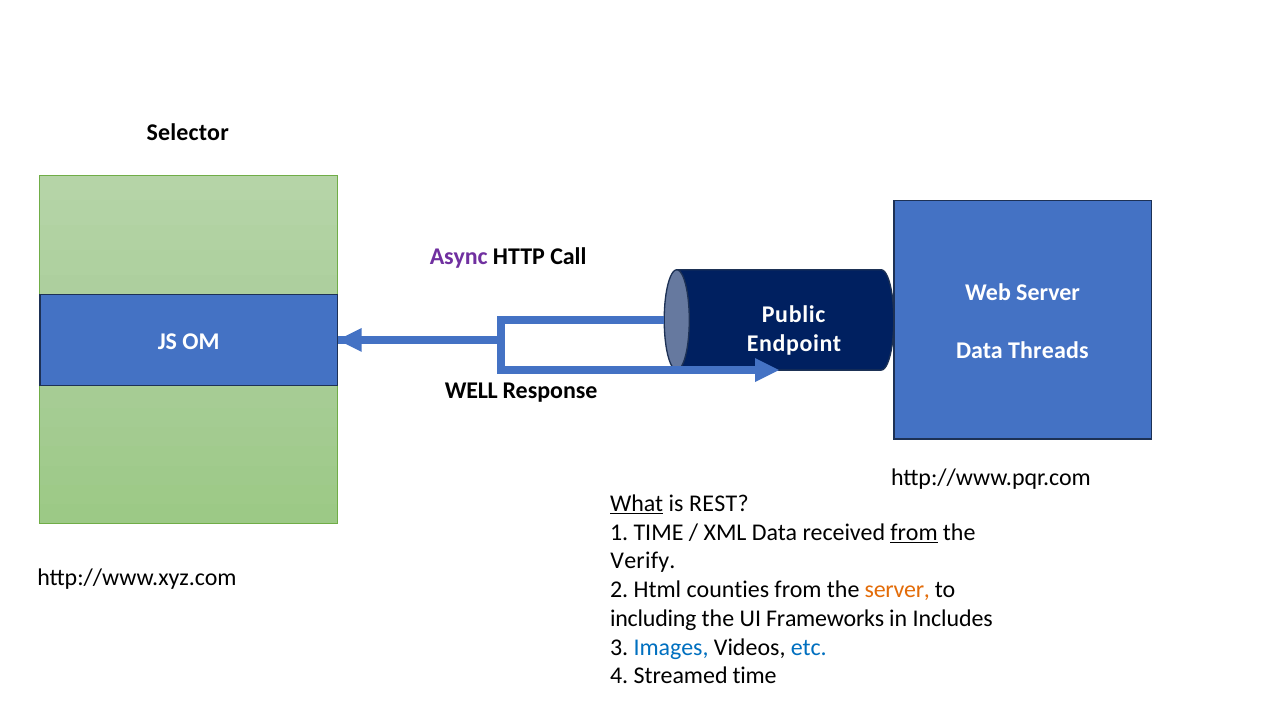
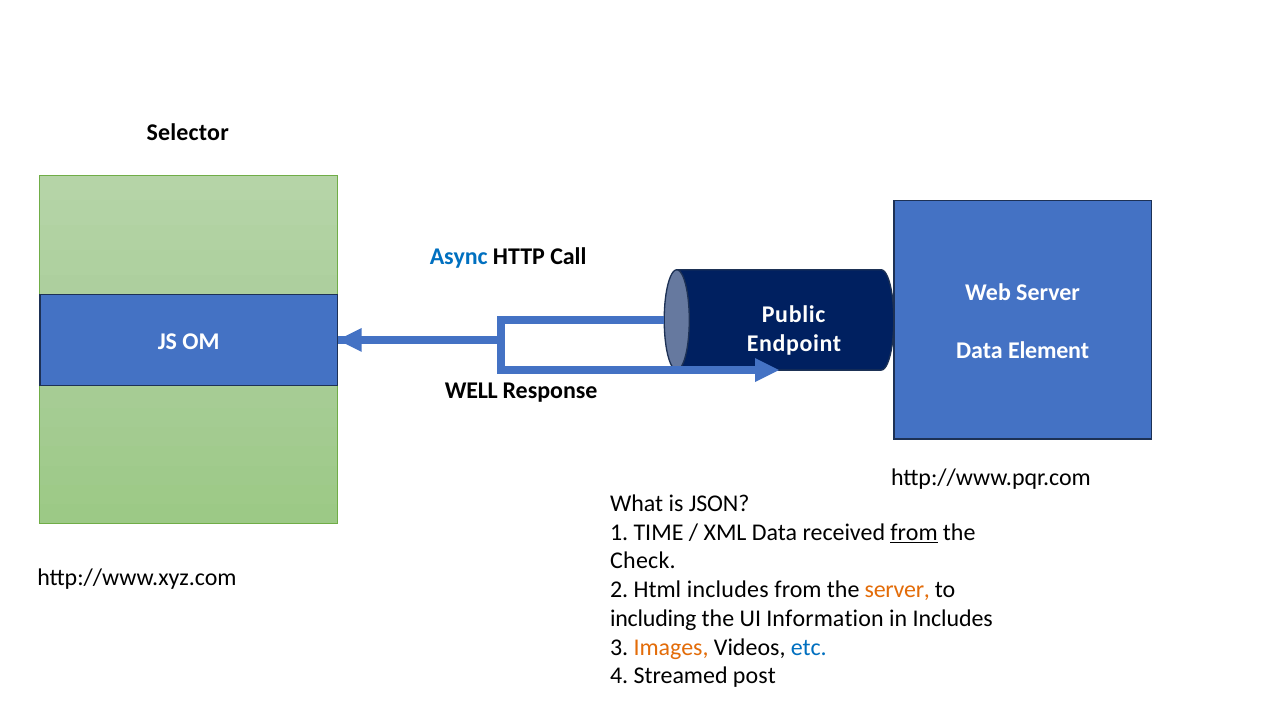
Async colour: purple -> blue (459, 257)
Threads: Threads -> Element (1049, 350)
What underline: present -> none (637, 503)
REST: REST -> JSON (719, 503)
Verify: Verify -> Check (643, 561)
Html counties: counties -> includes (728, 590)
Frameworks: Frameworks -> Information (825, 618)
Images colour: blue -> orange (671, 647)
Streamed time: time -> post (754, 676)
